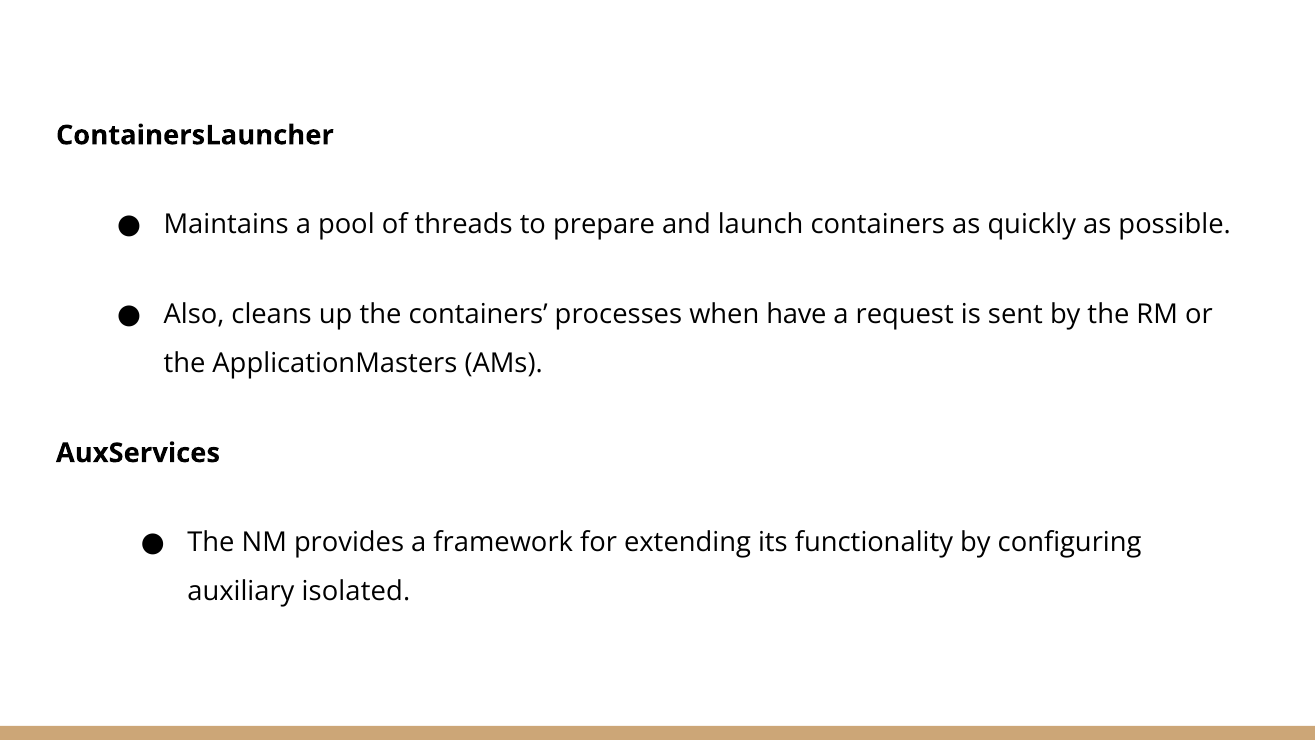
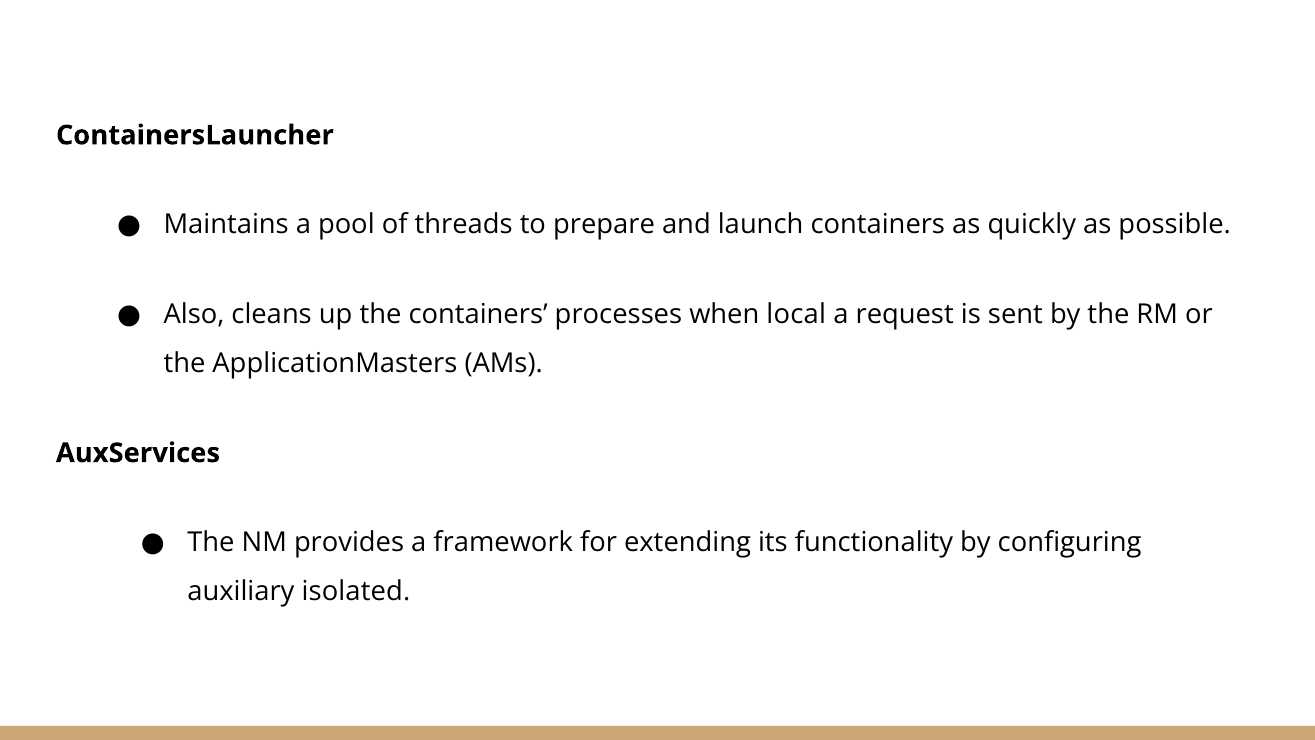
have: have -> local (796, 314)
